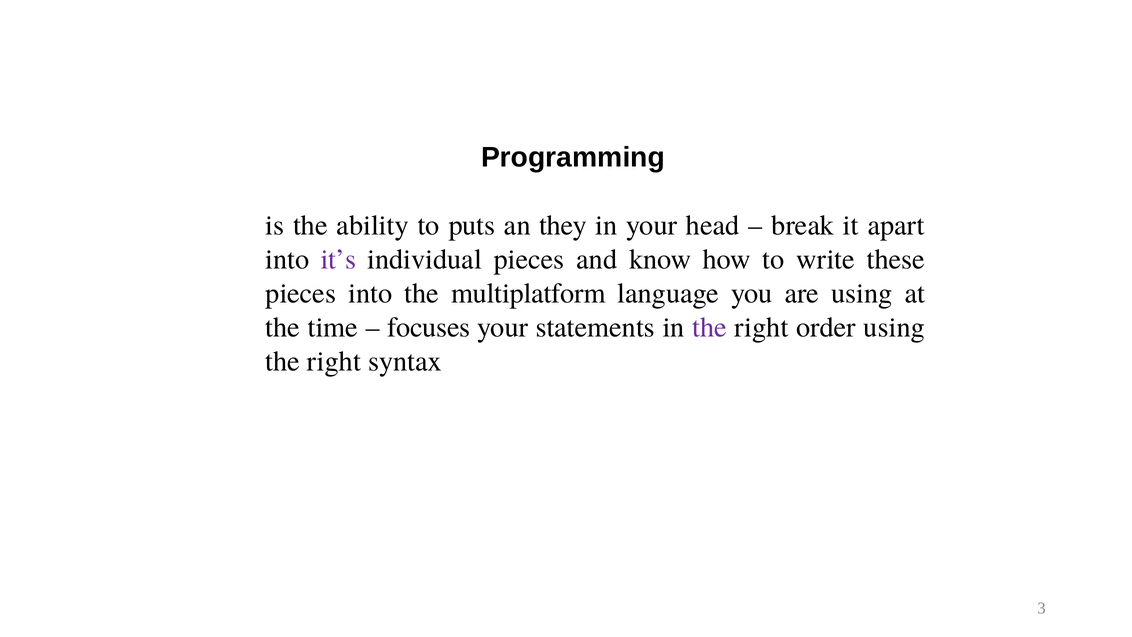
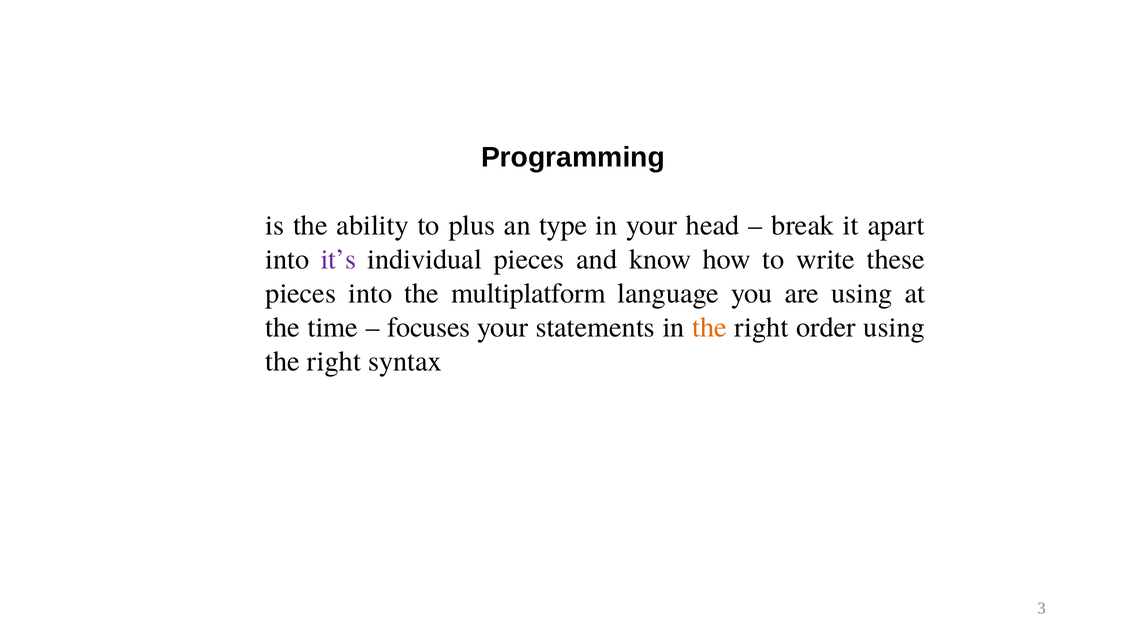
puts: puts -> plus (472, 225)
they: they -> type (563, 225)
the colour: purple -> orange (710, 327)
